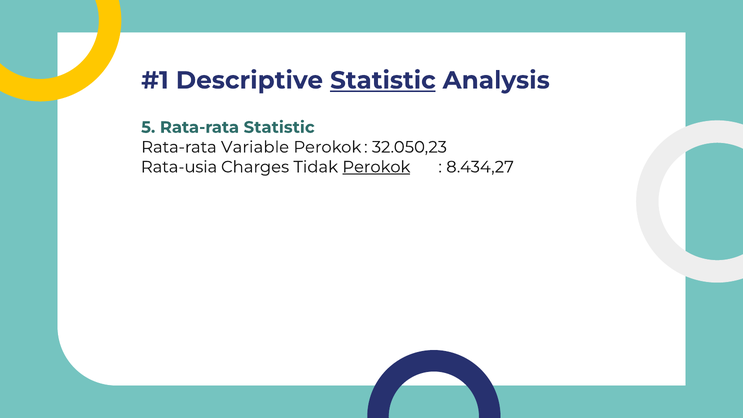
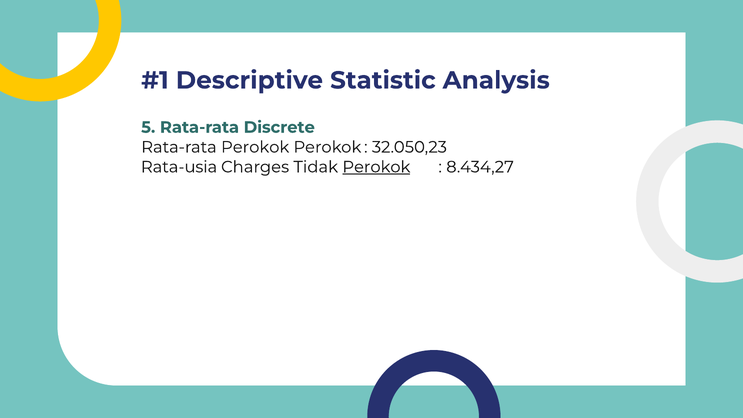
Statistic underline: present -> none (383, 80)
Rata-rata Statistic: Statistic -> Discrete (279, 127)
Rata-rata Variable: Variable -> Perokok (255, 147)
